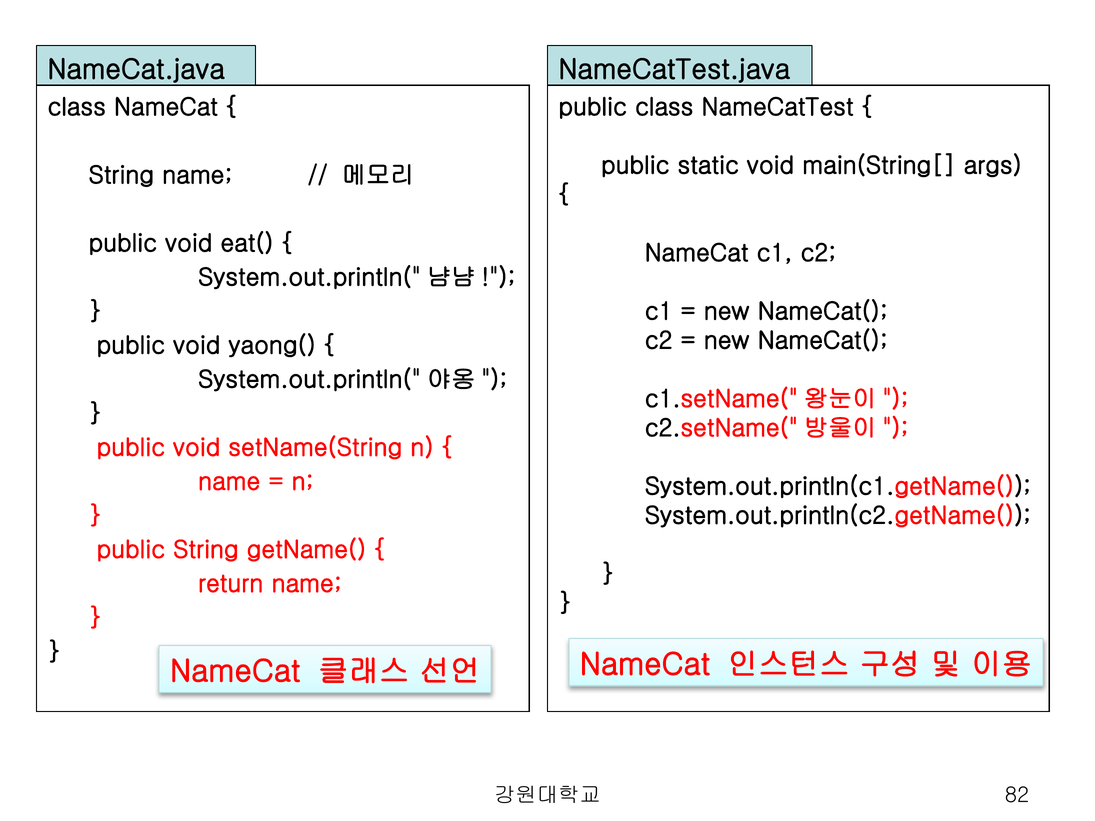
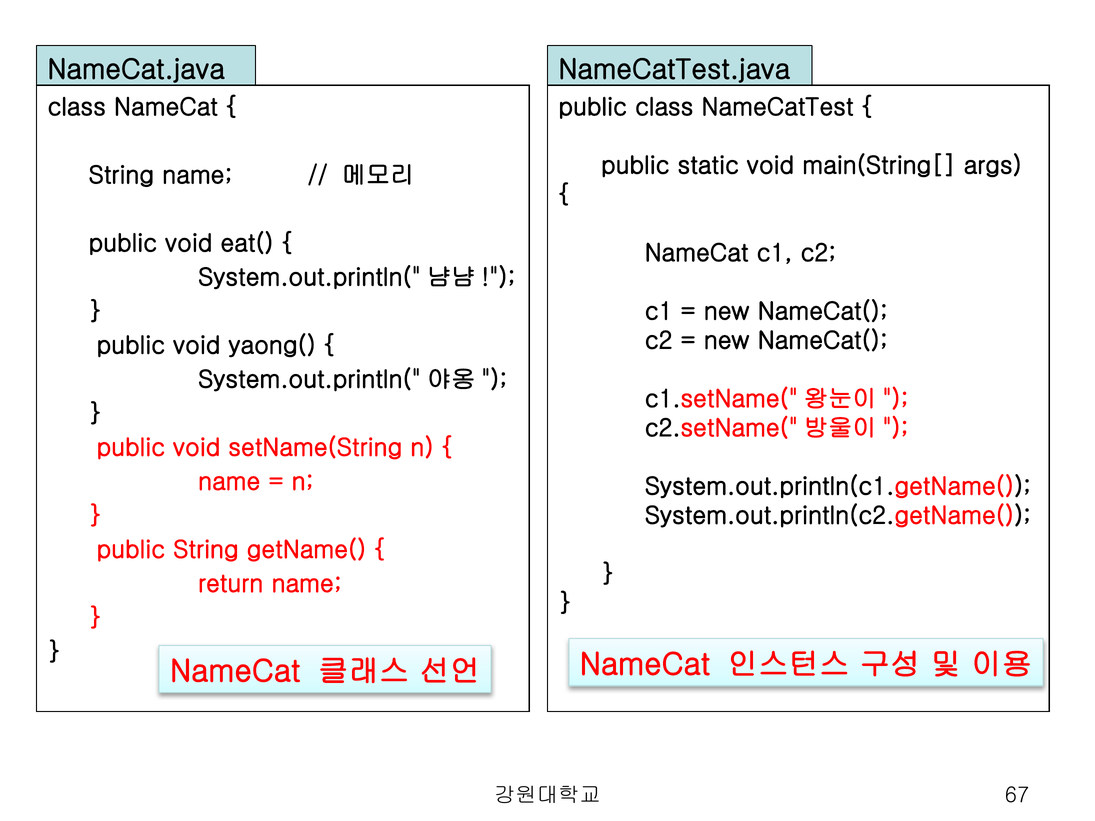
82: 82 -> 67 (1017, 795)
